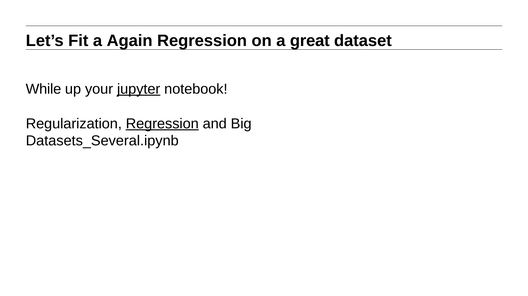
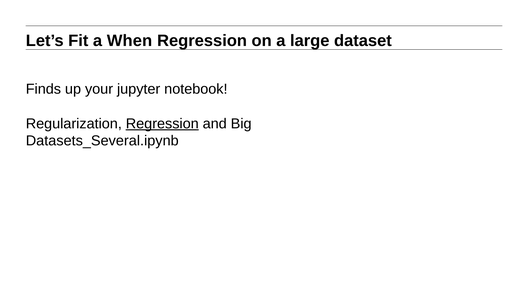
Again: Again -> When (130, 41)
great: great -> large (310, 41)
While: While -> Finds (43, 89)
jupyter underline: present -> none (139, 89)
